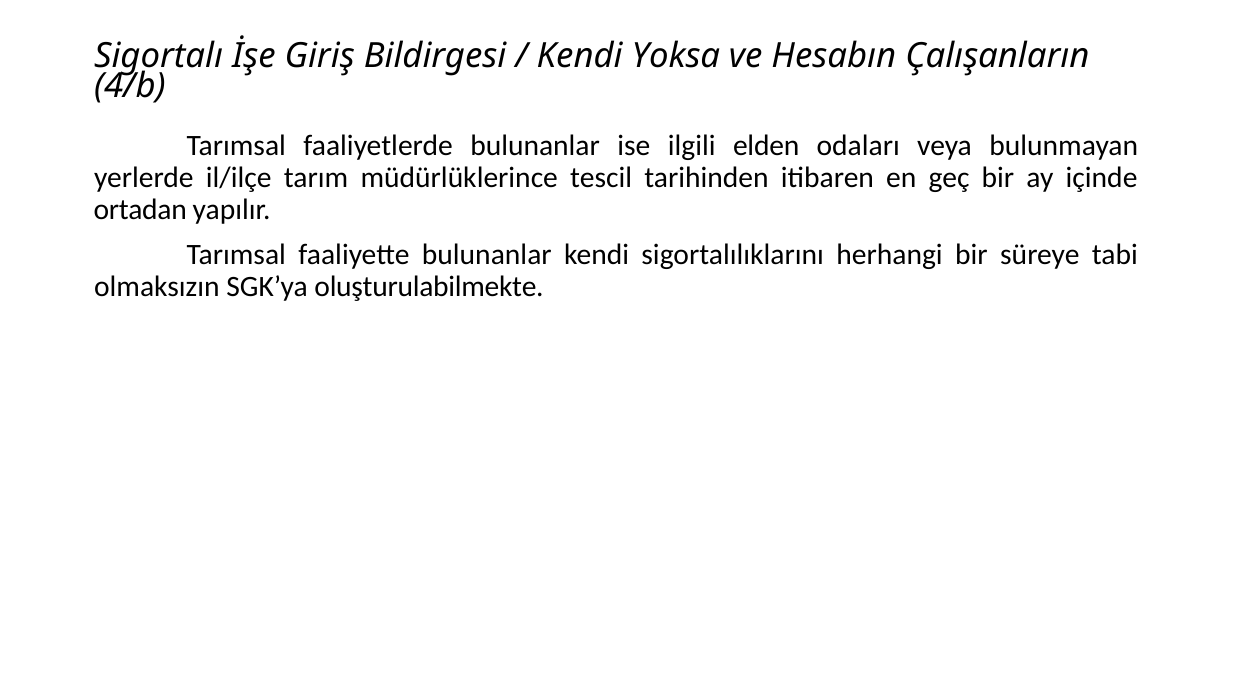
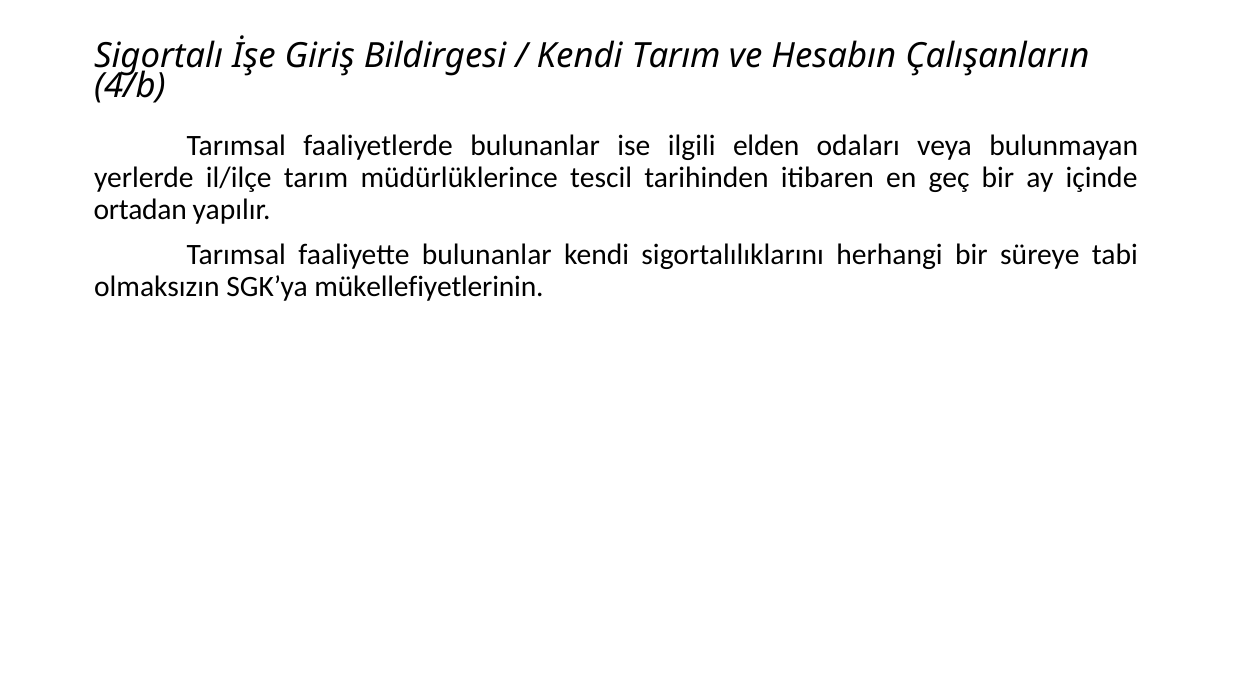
Kendi Yoksa: Yoksa -> Tarım (676, 56)
oluşturulabilmekte: oluşturulabilmekte -> mükellefiyetlerinin (429, 287)
